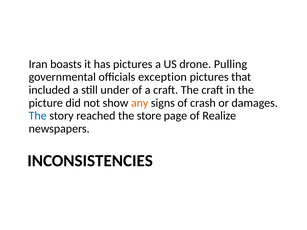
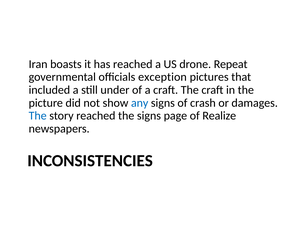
has pictures: pictures -> reached (133, 64)
Pulling: Pulling -> Repeat (231, 64)
any colour: orange -> blue (140, 103)
the store: store -> signs (149, 116)
